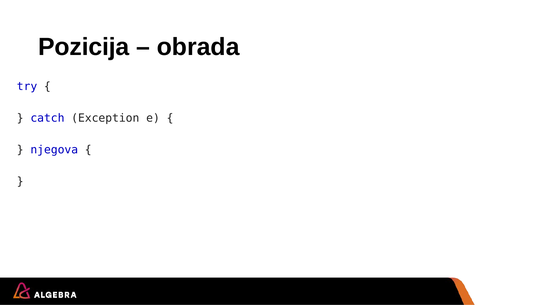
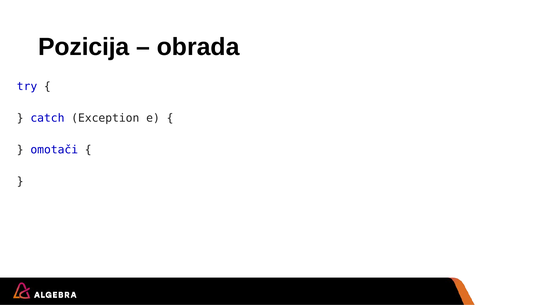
njegova: njegova -> omotači (54, 150)
